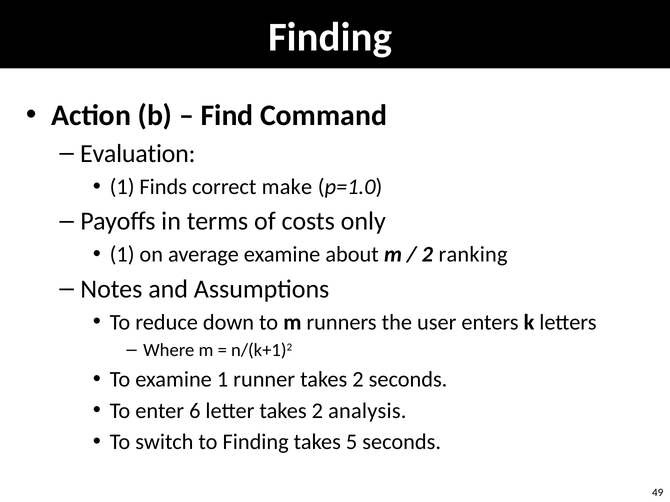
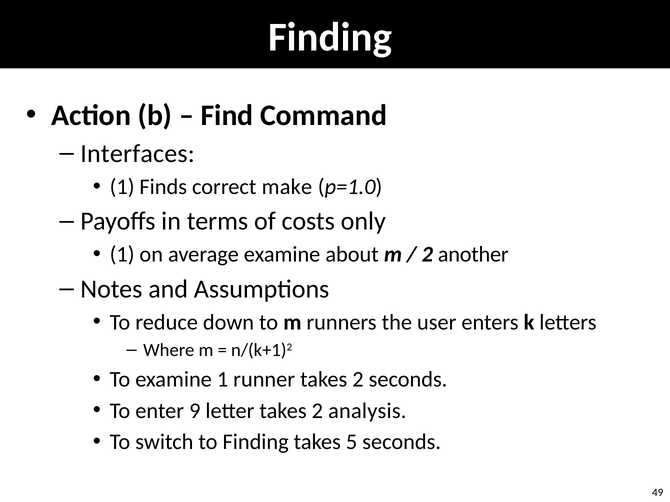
Evaluation: Evaluation -> Interfaces (138, 154)
ranking: ranking -> another (473, 255)
6: 6 -> 9 (195, 411)
